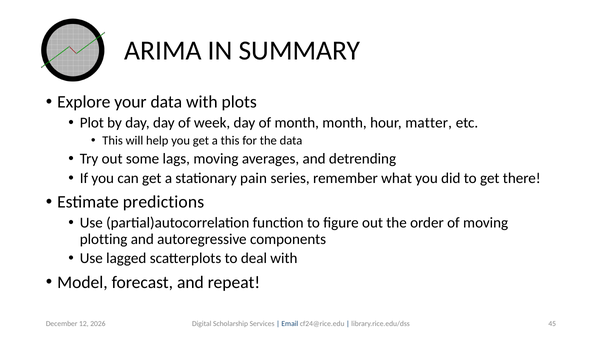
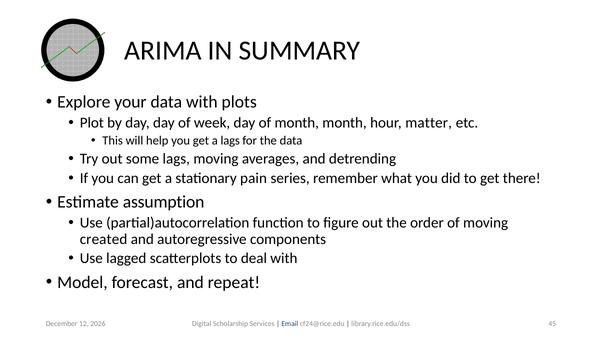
a this: this -> lags (230, 141)
predictions: predictions -> assumption (164, 202)
plotting: plotting -> created (104, 239)
